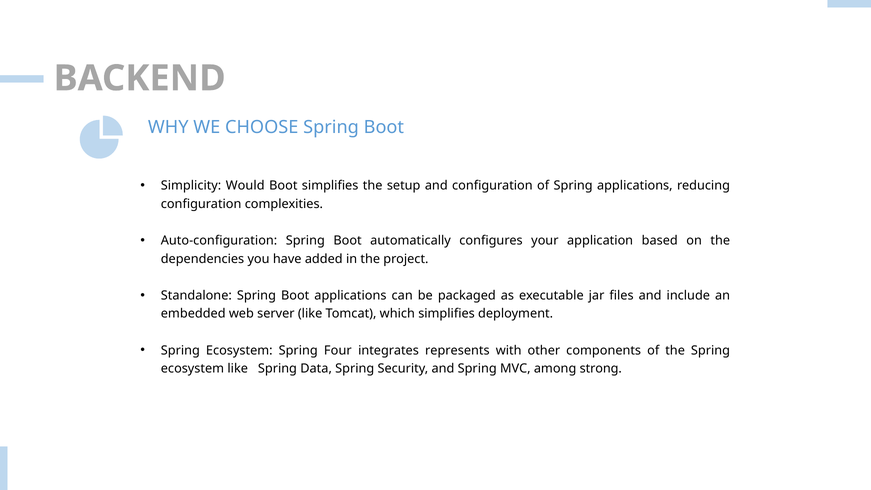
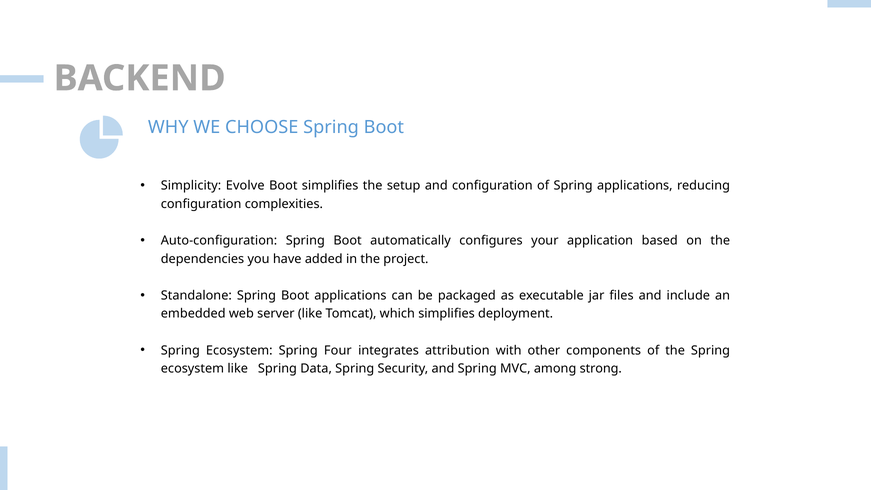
Would: Would -> Evolve (245, 186)
represents: represents -> attribution (457, 350)
